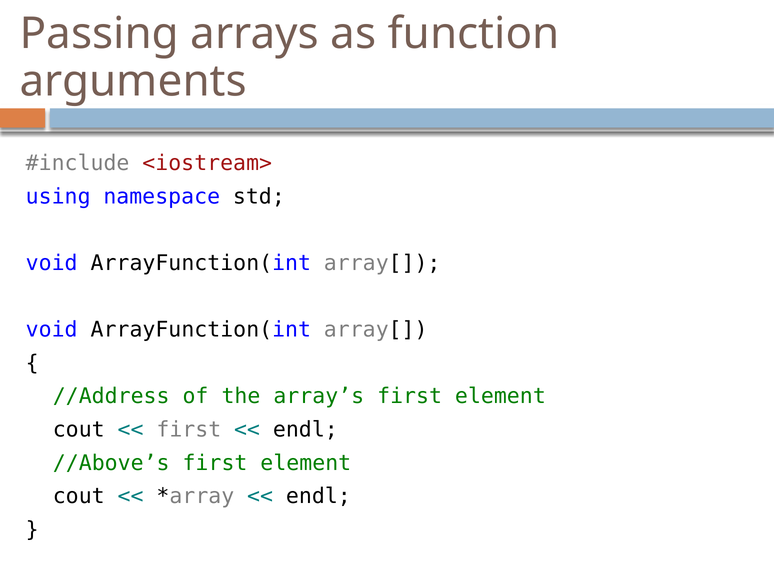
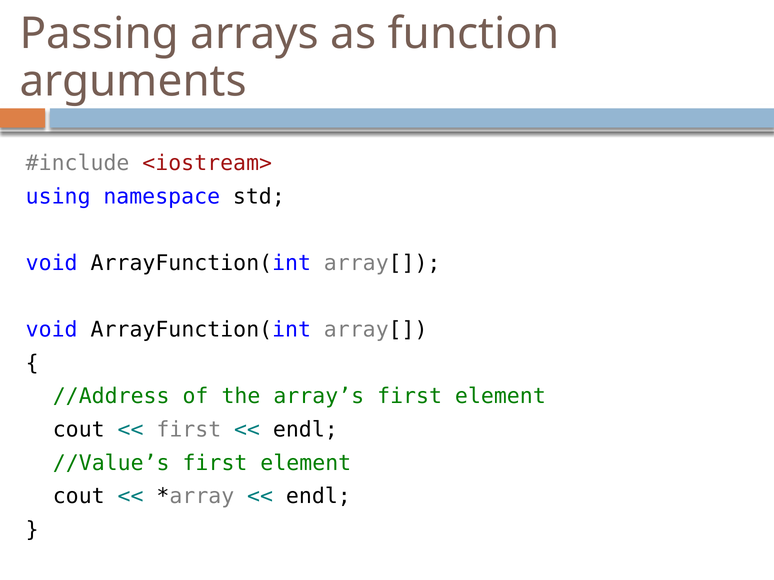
//Above’s: //Above’s -> //Value’s (111, 463)
